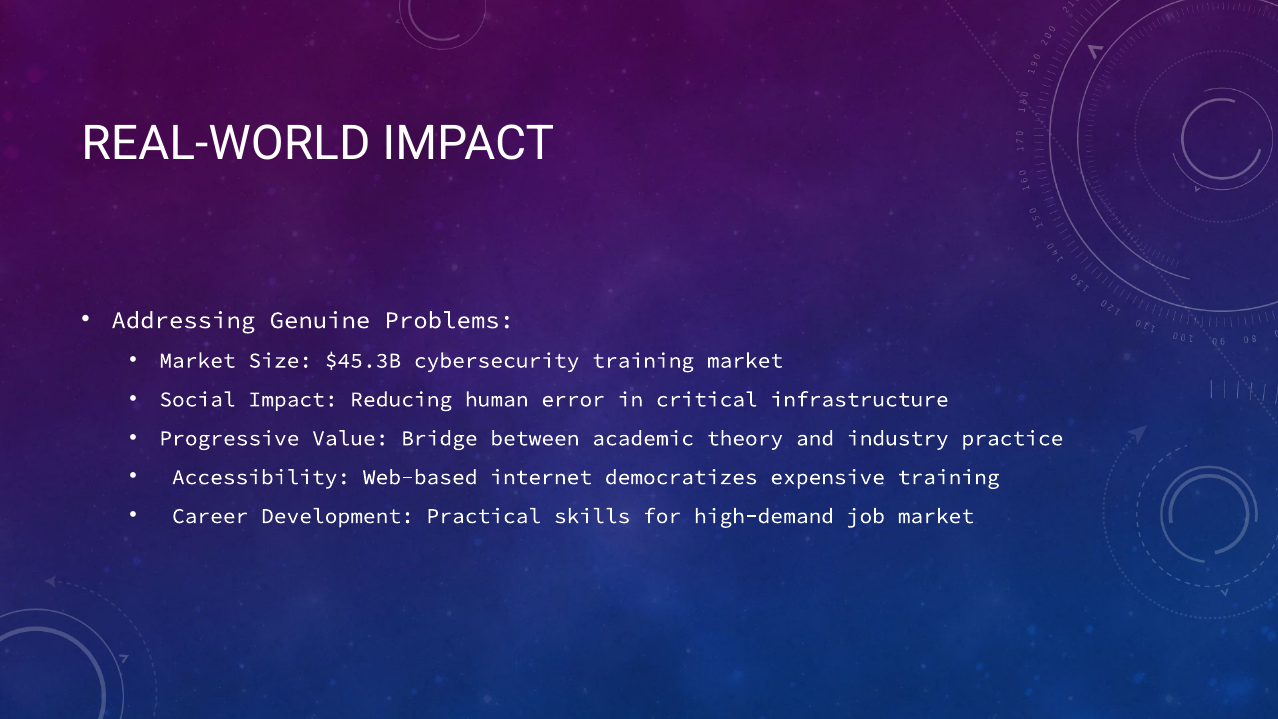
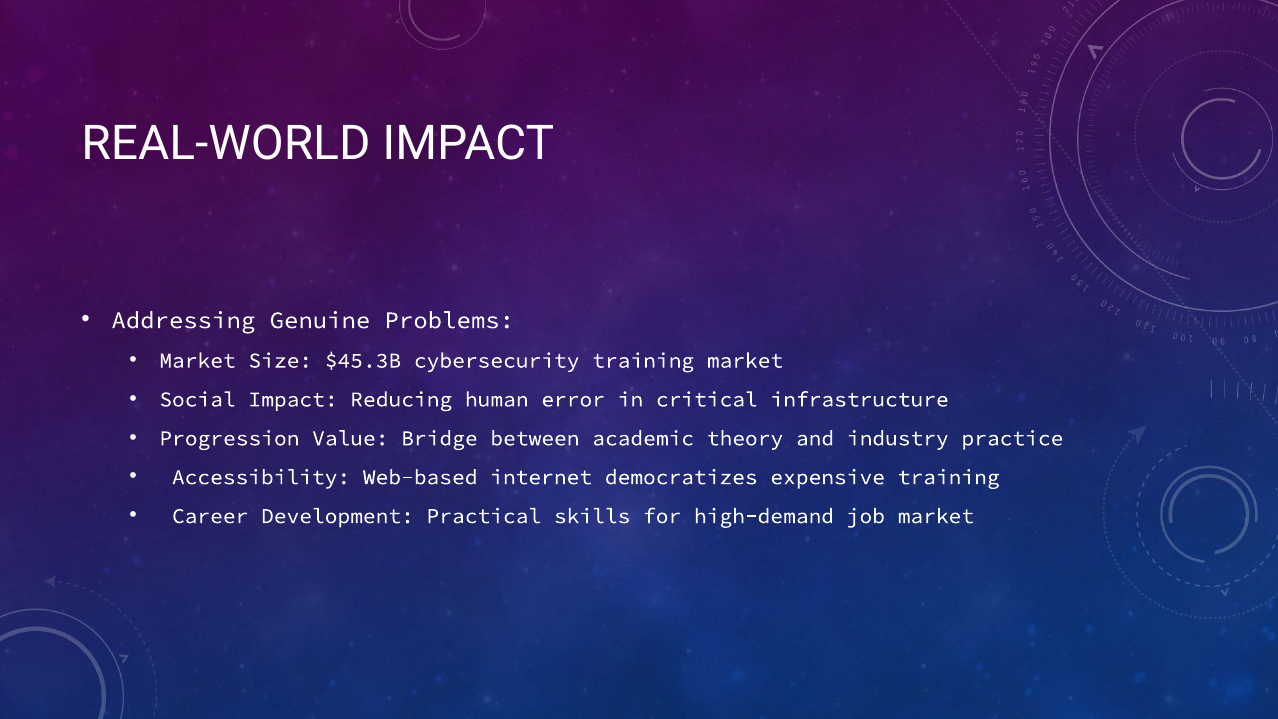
Progressive: Progressive -> Progression (229, 438)
